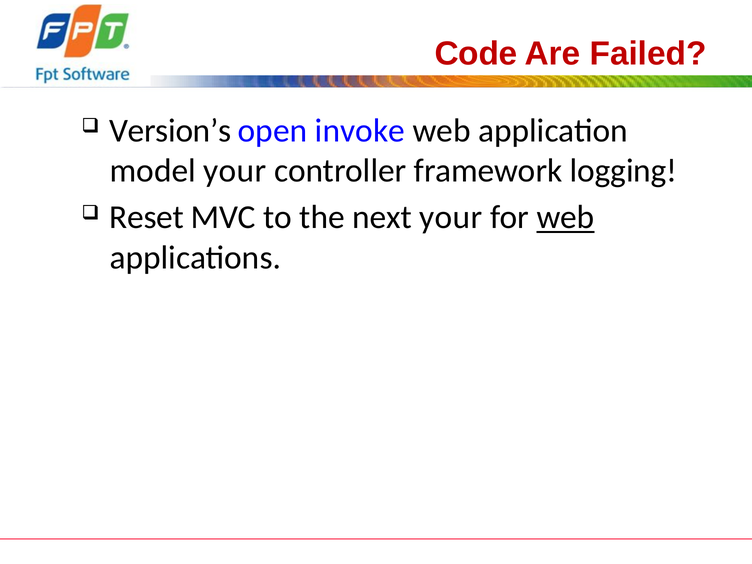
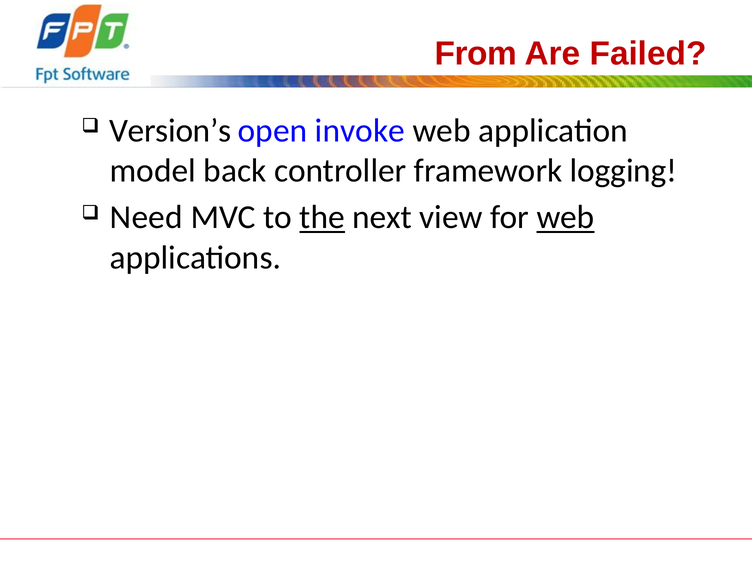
Code: Code -> From (476, 54)
model your: your -> back (235, 171)
Reset: Reset -> Need (146, 217)
the underline: none -> present (322, 217)
next your: your -> view (451, 217)
